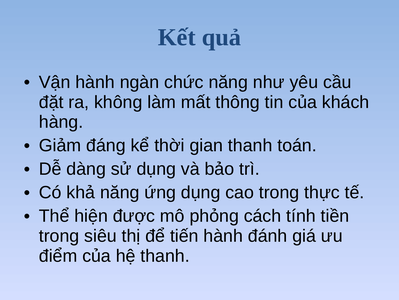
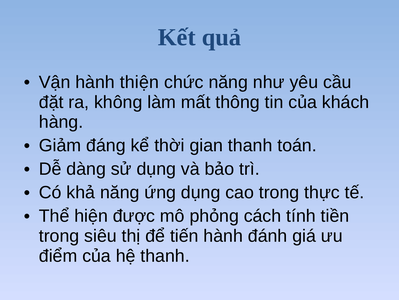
ngàn: ngàn -> thiện (139, 82)
